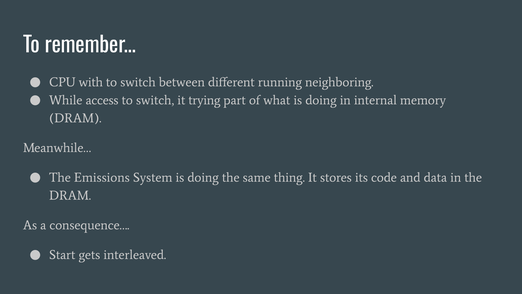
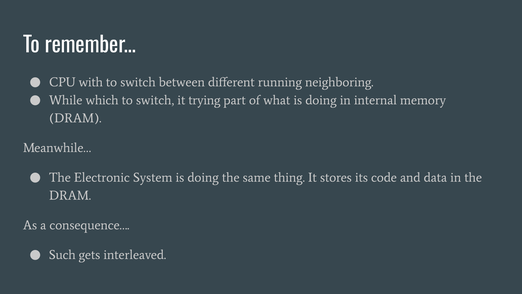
access: access -> which (102, 100)
Emissions: Emissions -> Electronic (102, 177)
Start: Start -> Such (62, 254)
